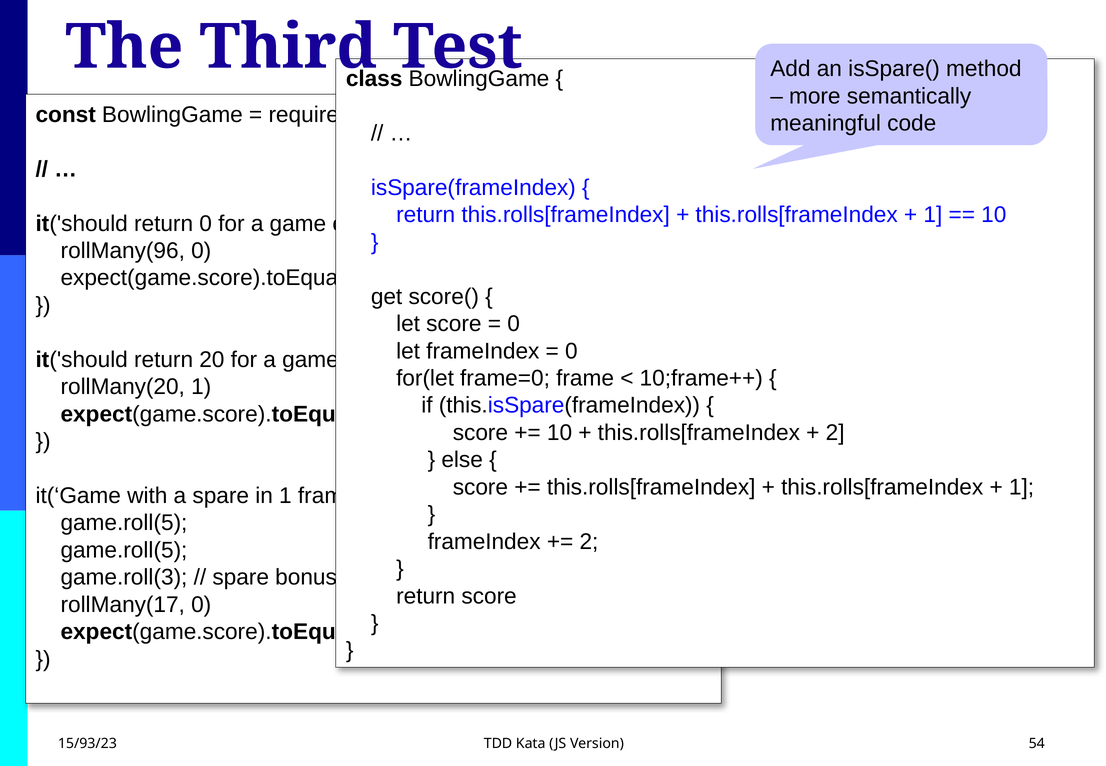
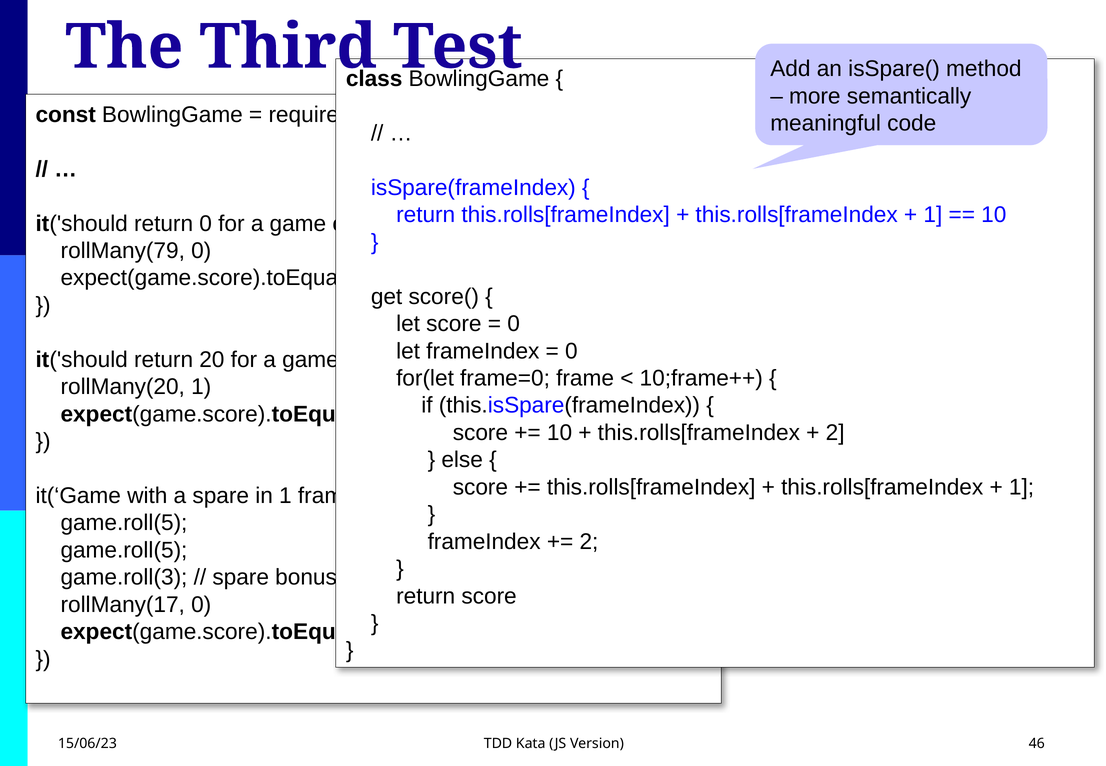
rollMany(96: rollMany(96 -> rollMany(79 (123, 251)
15/93/23: 15/93/23 -> 15/06/23 (87, 743)
54: 54 -> 46 (1037, 743)
